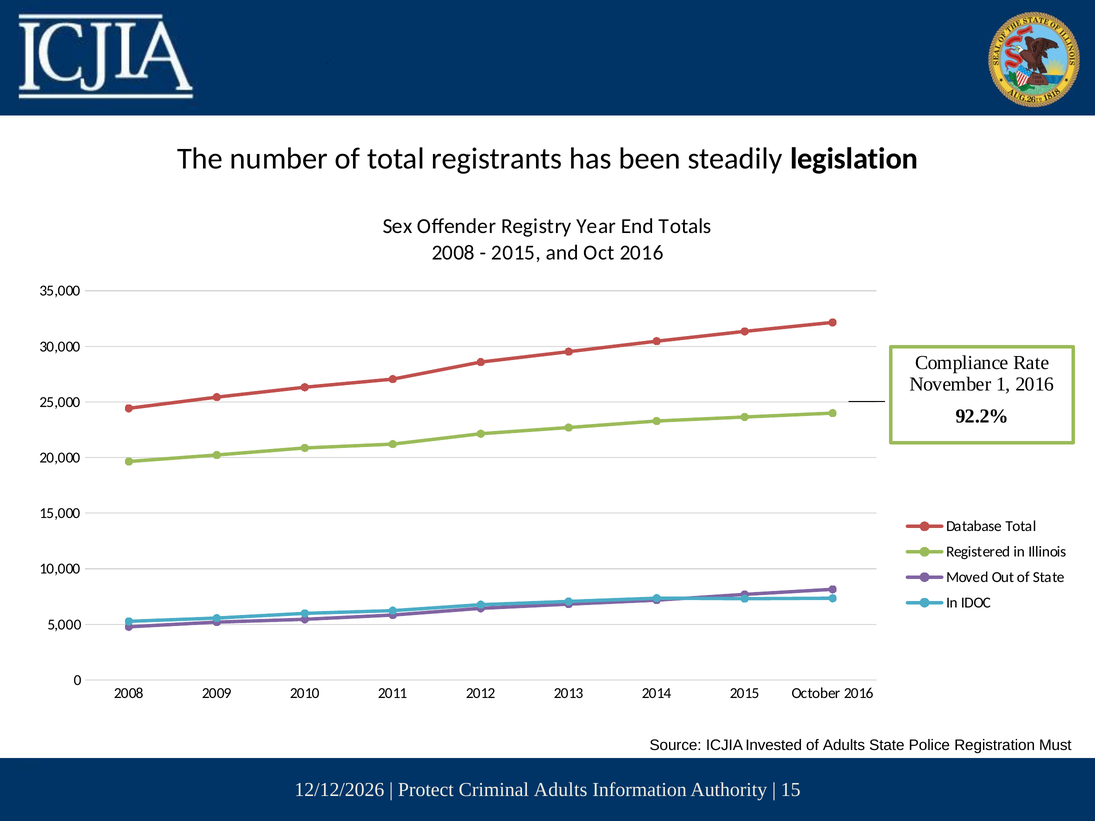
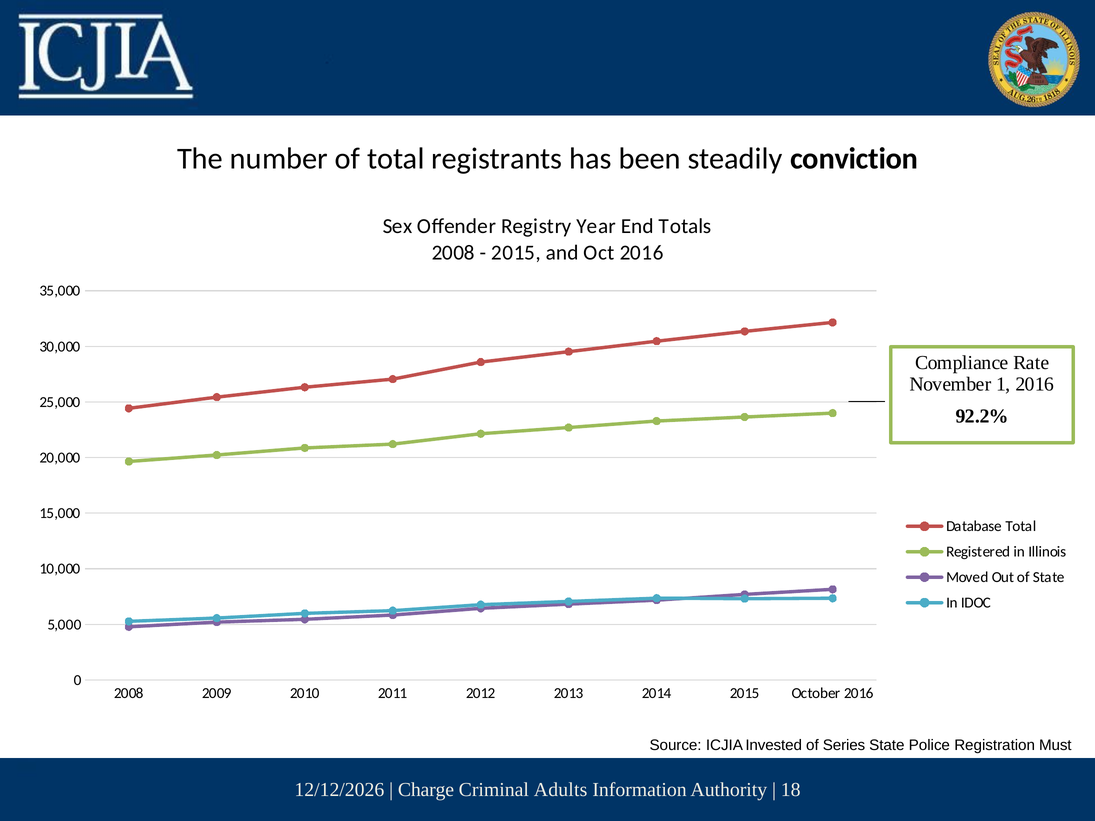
legislation: legislation -> conviction (854, 159)
of Adults: Adults -> Series (844, 746)
Protect: Protect -> Charge (426, 790)
15: 15 -> 18 (791, 790)
